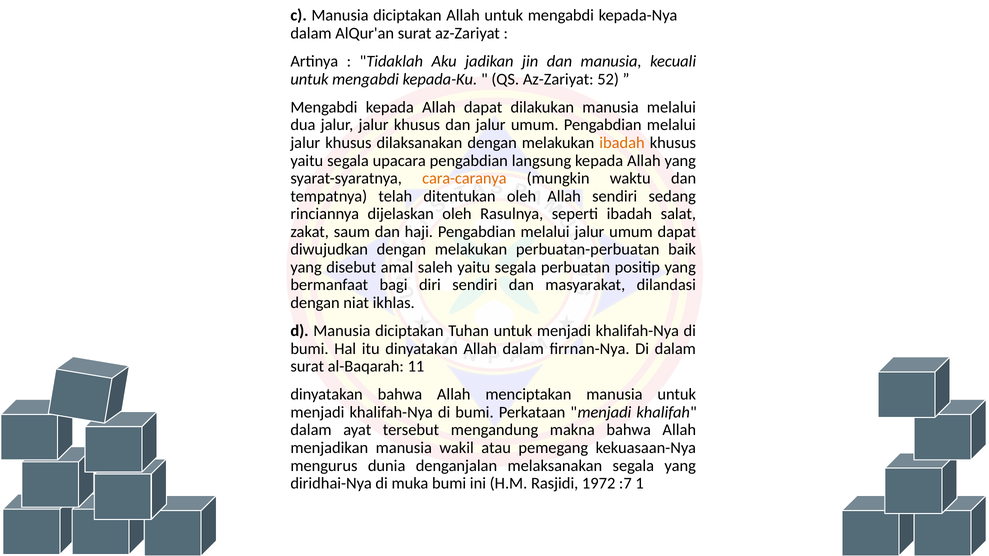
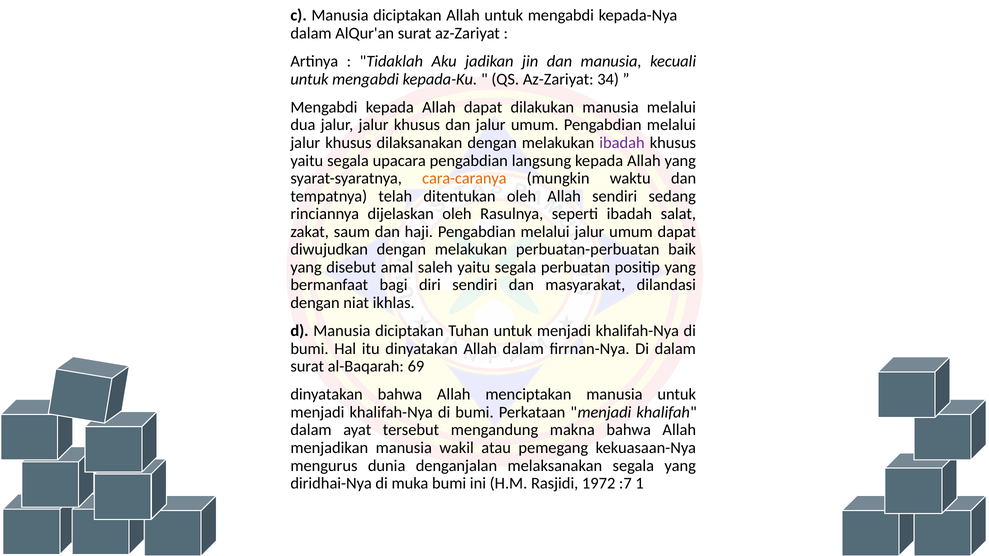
52: 52 -> 34 (608, 79)
ibadah colour: orange -> purple (622, 143)
11: 11 -> 69 (416, 367)
